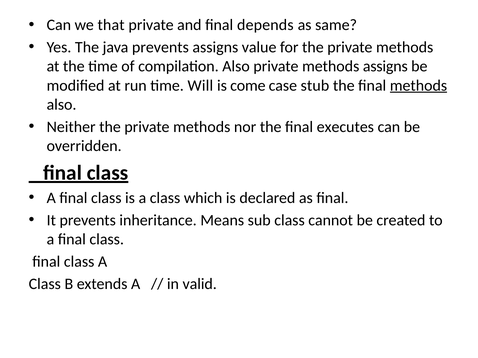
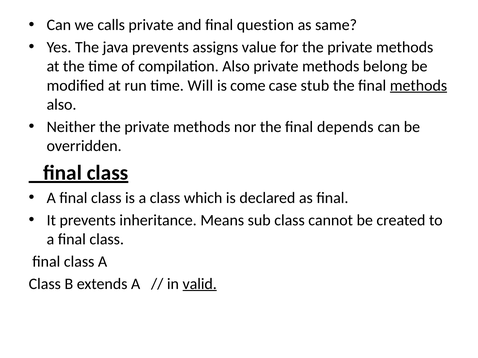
that: that -> calls (111, 25)
depends: depends -> question (265, 25)
methods assigns: assigns -> belong (385, 66)
executes: executes -> depends (345, 127)
valid underline: none -> present (200, 284)
